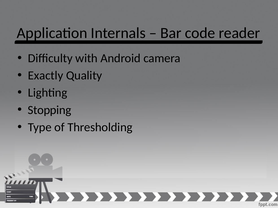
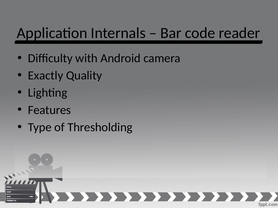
Stopping: Stopping -> Features (49, 110)
